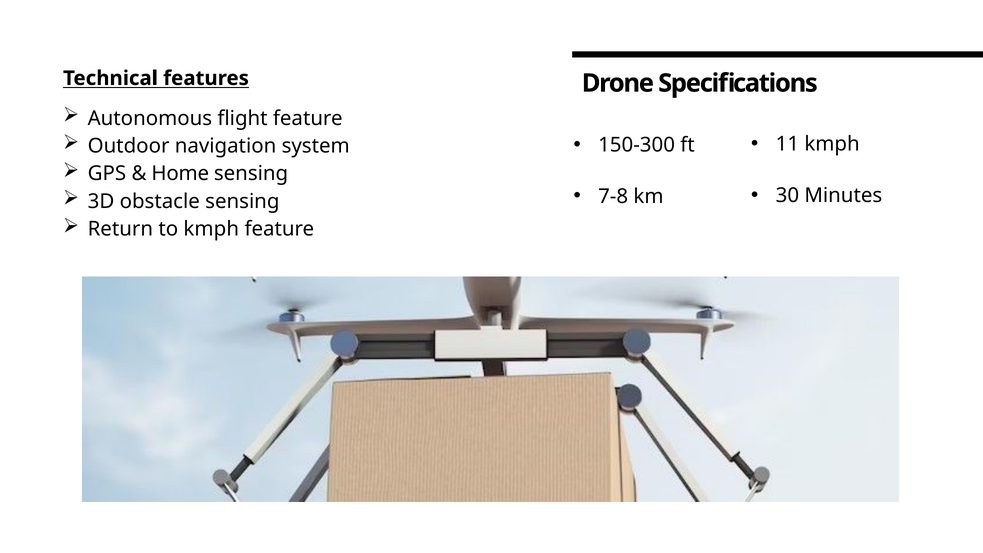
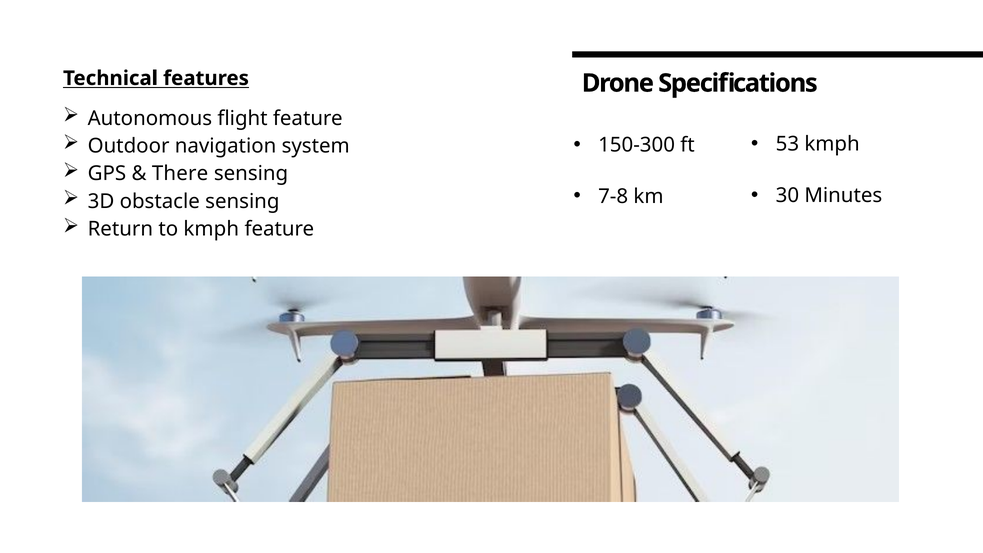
11: 11 -> 53 (787, 144)
Home: Home -> There (180, 174)
